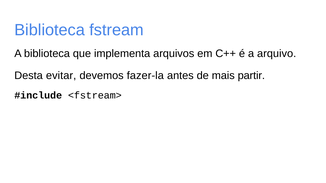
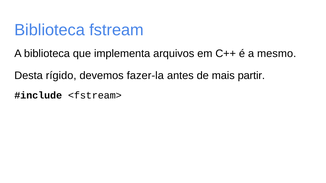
arquivo: arquivo -> mesmo (277, 54)
evitar: evitar -> rígido (61, 76)
